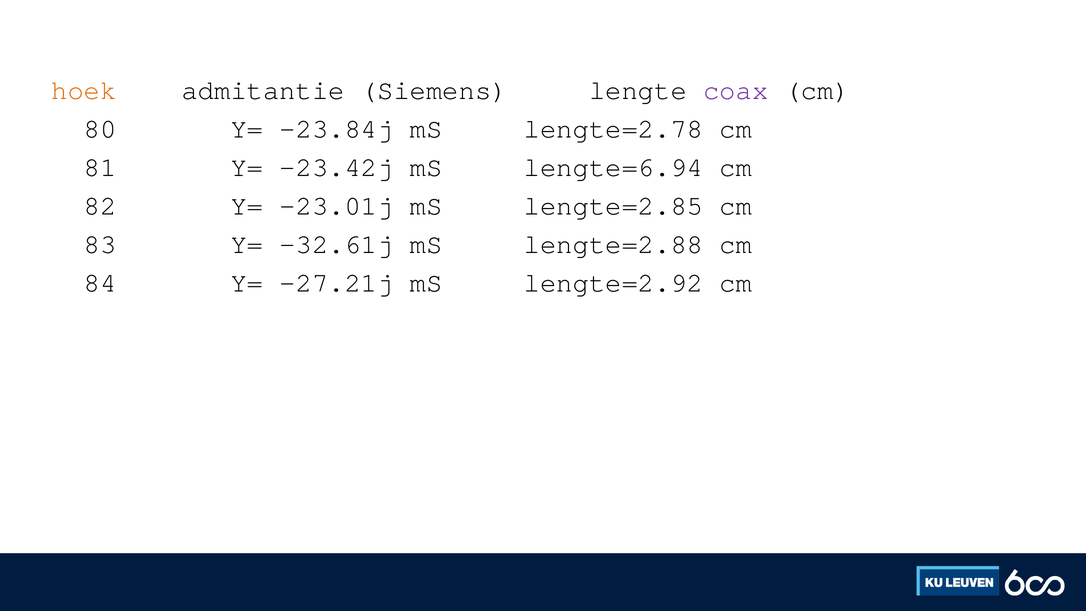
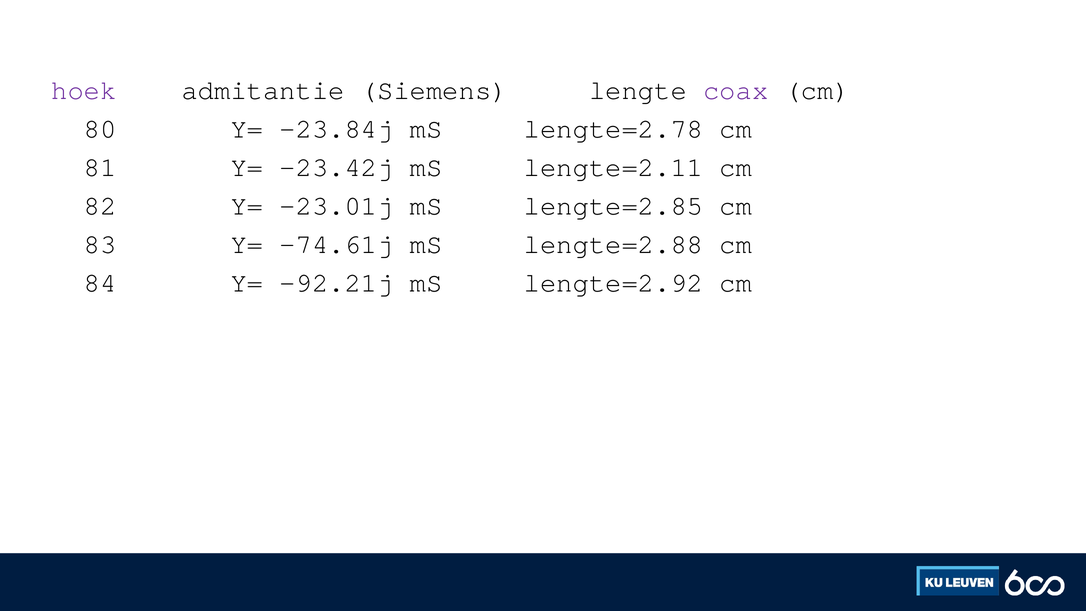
hoek colour: orange -> purple (84, 90)
lengte=6.94: lengte=6.94 -> lengte=2.11 (614, 167)
-32.61j: -32.61j -> -74.61j (336, 244)
-27.21j: -27.21j -> -92.21j (336, 283)
